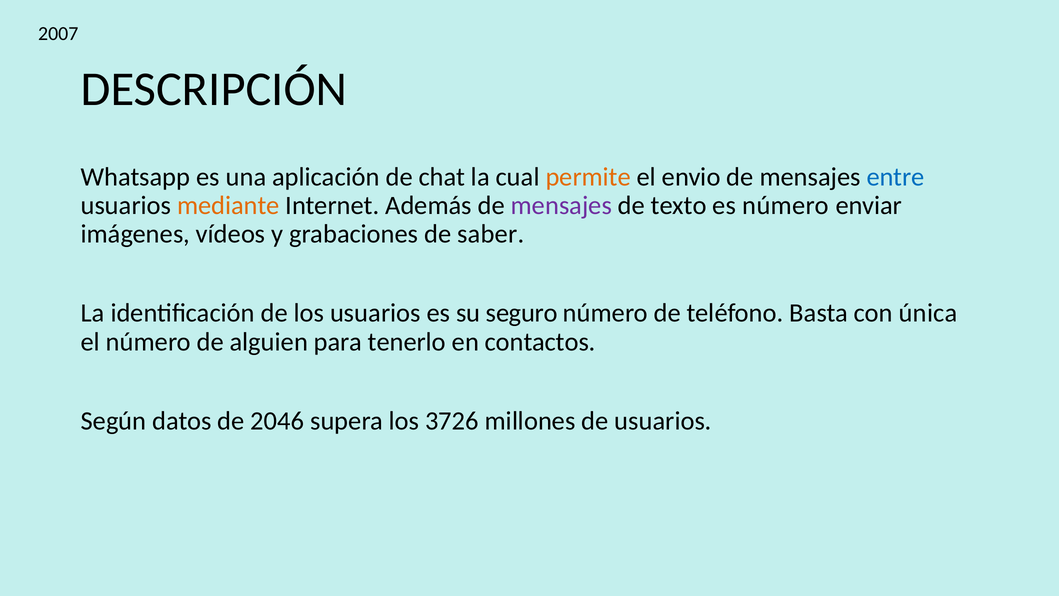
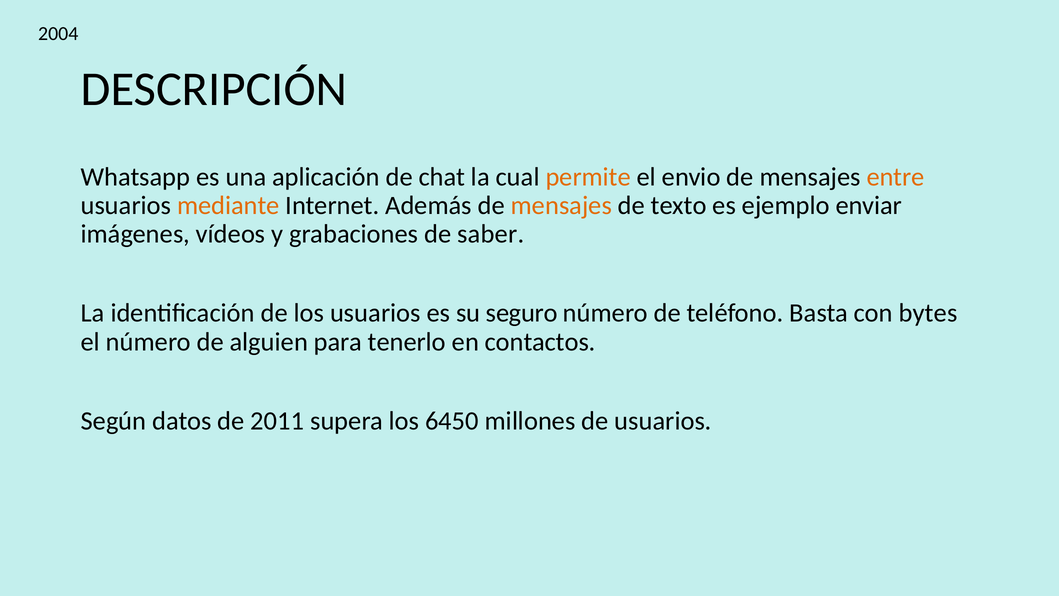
2007: 2007 -> 2004 (58, 34)
entre colour: blue -> orange (895, 177)
mensajes colour: purple -> orange (561, 205)
es número: número -> ejemplo (786, 205)
única: única -> bytes (928, 313)
2046: 2046 -> 2011 (277, 421)
3726: 3726 -> 6450 (452, 421)
